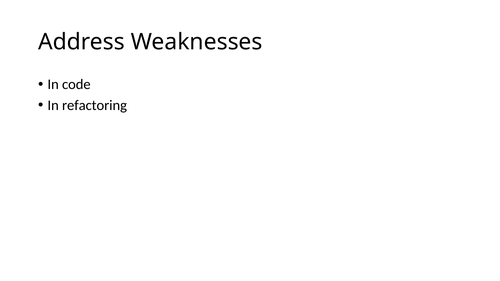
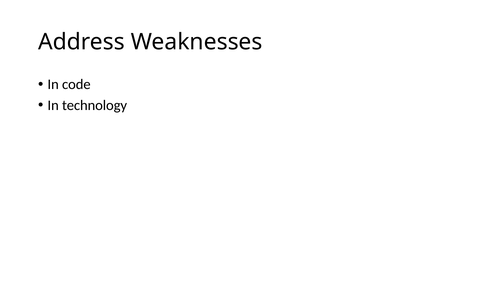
refactoring: refactoring -> technology (95, 106)
